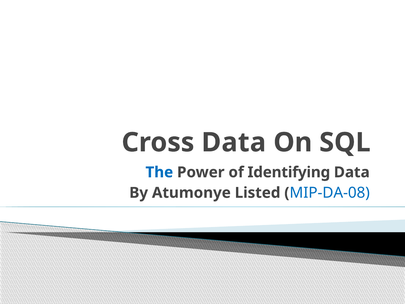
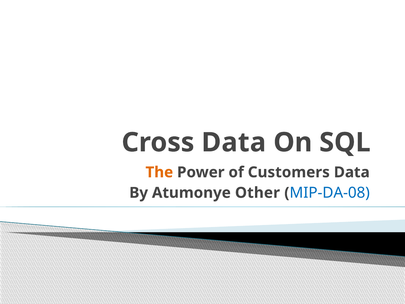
The colour: blue -> orange (159, 172)
Identifying: Identifying -> Customers (289, 172)
Listed: Listed -> Other (257, 193)
